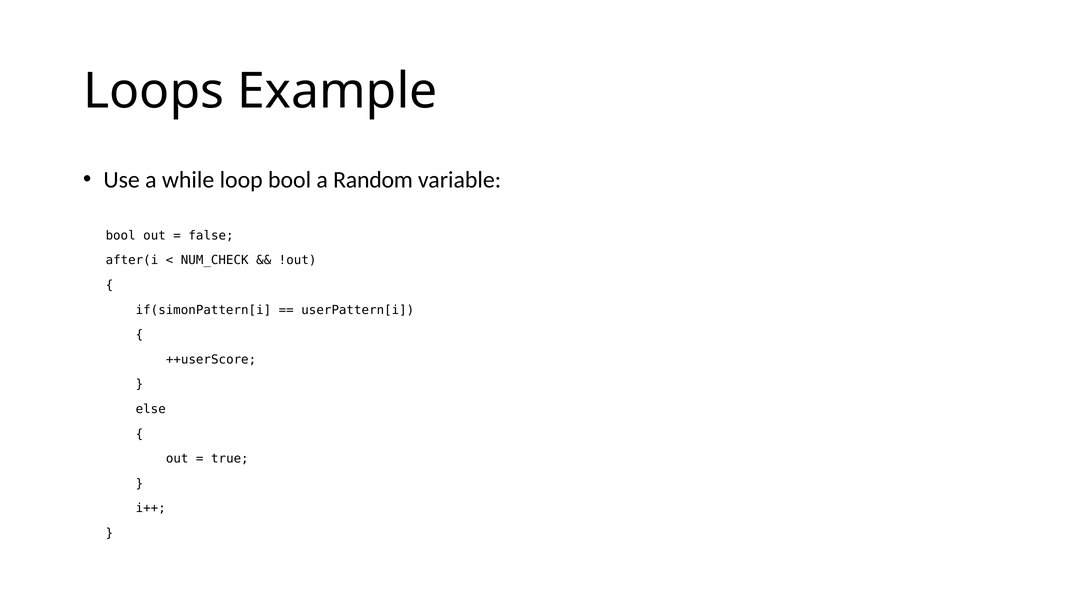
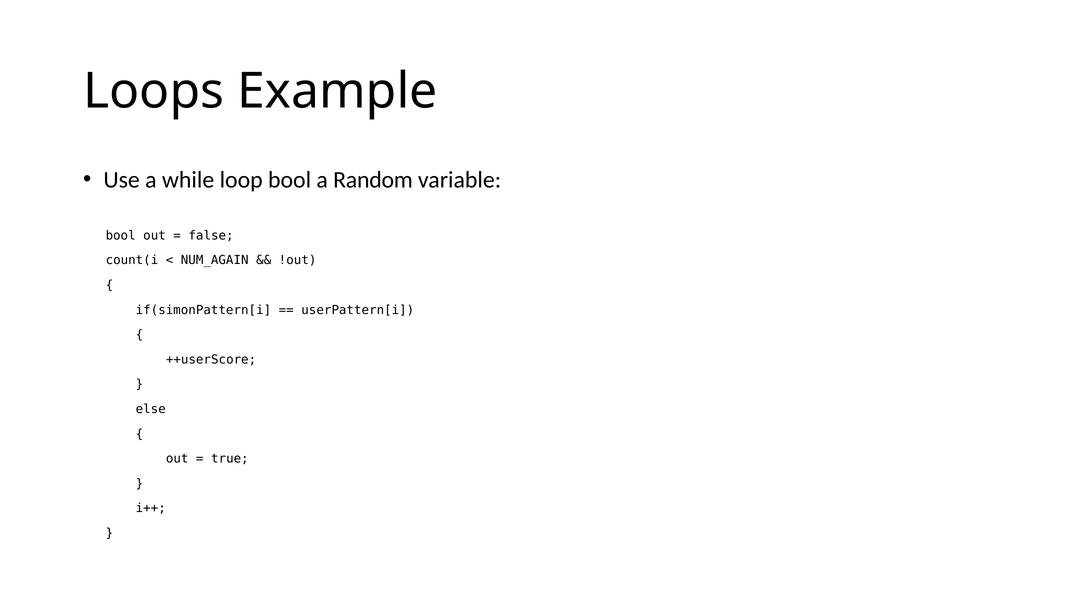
after(i: after(i -> count(i (132, 261)
NUM_CHECK: NUM_CHECK -> NUM_AGAIN (215, 261)
